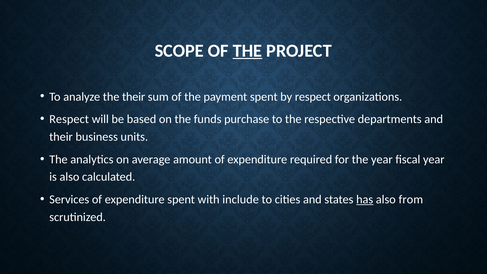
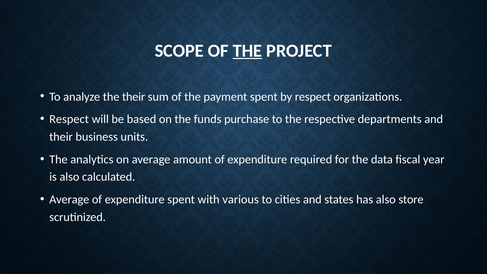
the year: year -> data (382, 159)
Services: Services -> Average (69, 199)
include: include -> various (241, 199)
has underline: present -> none (365, 199)
from: from -> store (411, 199)
